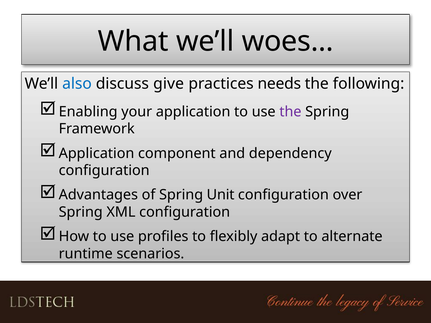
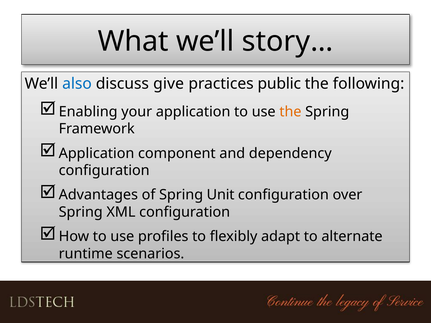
woes…: woes… -> story… (287, 42)
needs: needs -> public (279, 84)
the colour: purple -> orange (290, 112)
